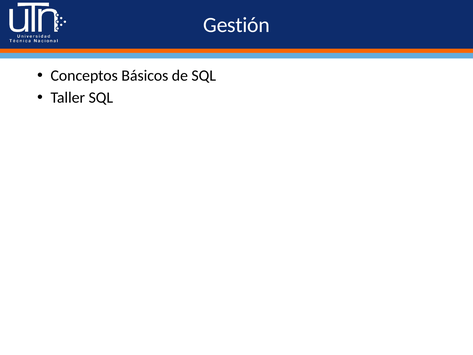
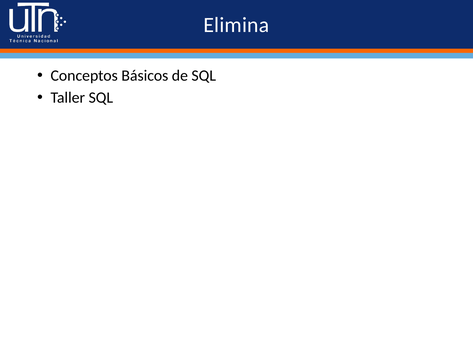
Gestión: Gestión -> Elimina (236, 25)
